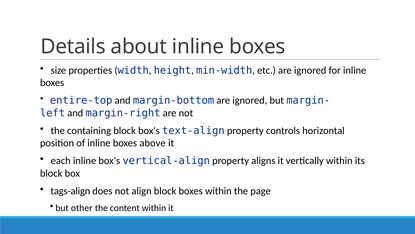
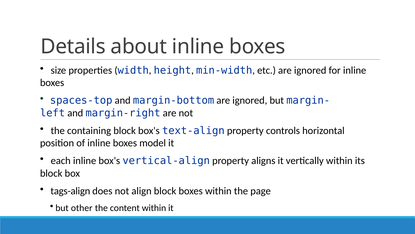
entire-top: entire-top -> spaces-top (81, 100)
above: above -> model (153, 143)
